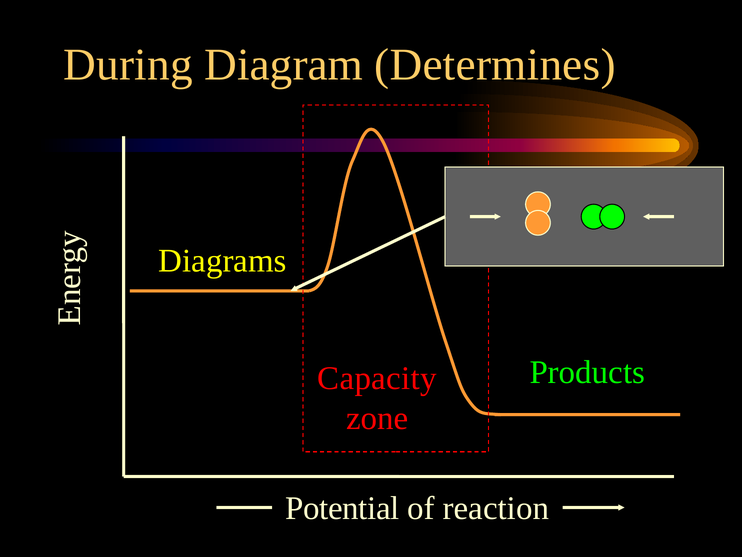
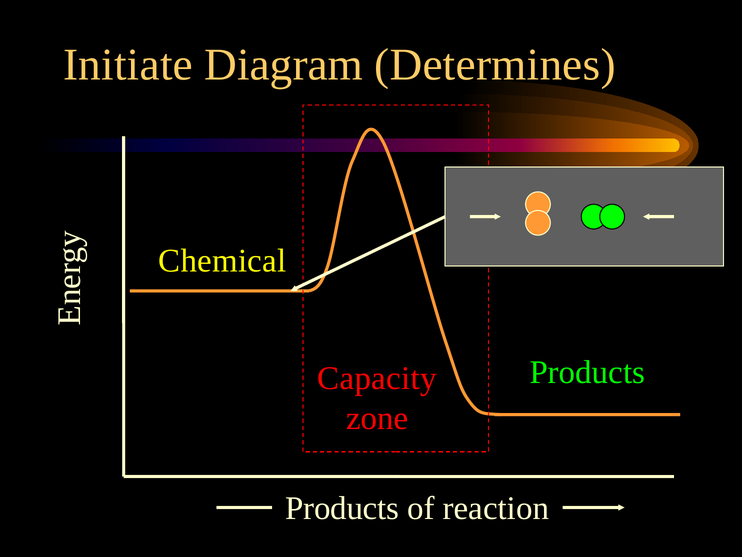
During: During -> Initiate (128, 65)
Diagrams: Diagrams -> Chemical (222, 261)
Potential: Potential -> Products (342, 508)
